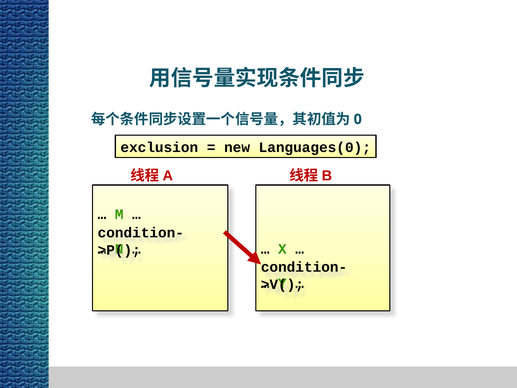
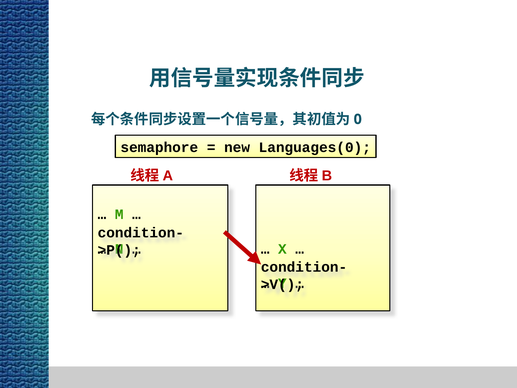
exclusion: exclusion -> semaphore (159, 147)
